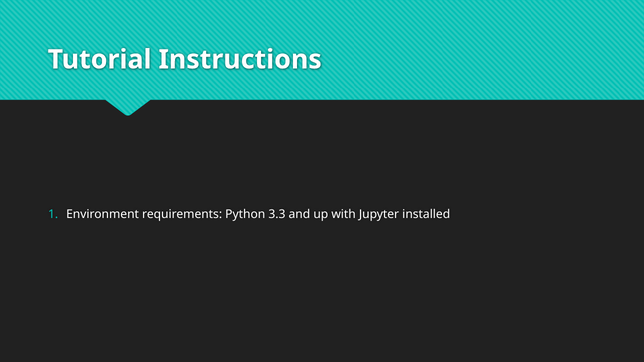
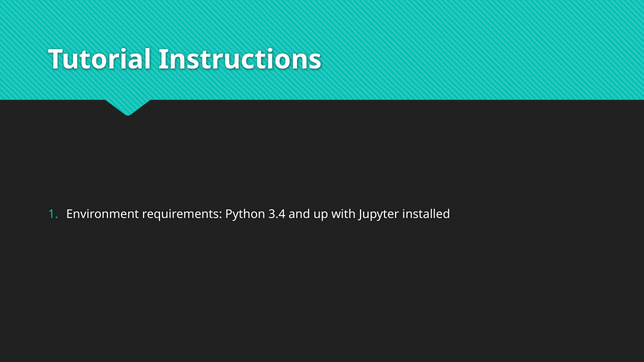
3.3: 3.3 -> 3.4 (277, 214)
